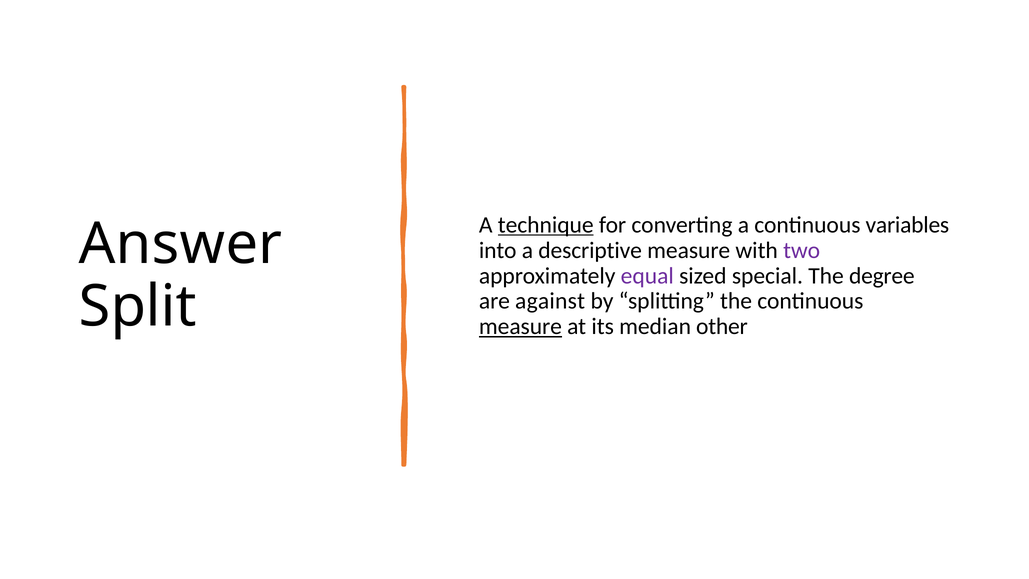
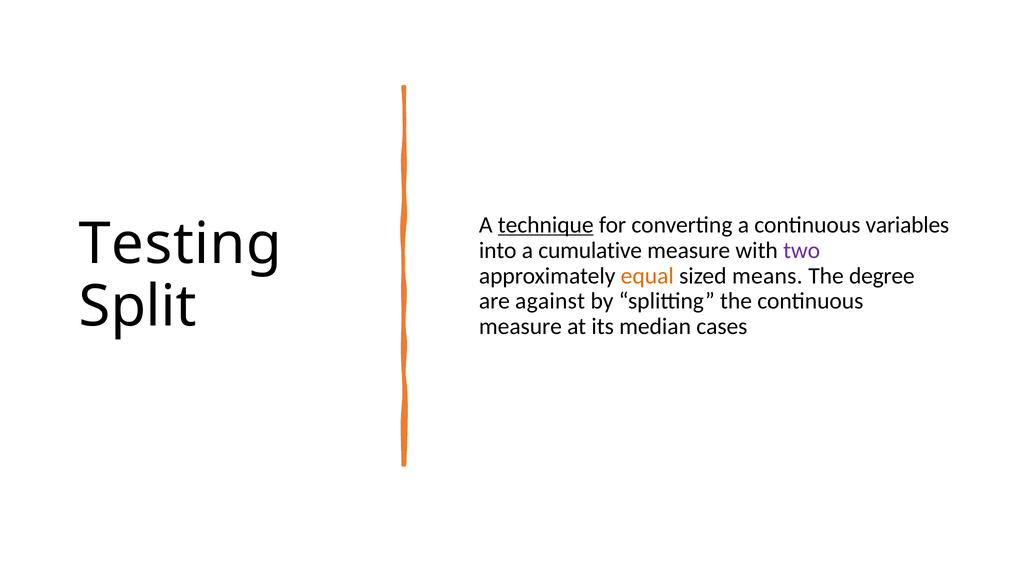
Answer: Answer -> Testing (180, 244)
descriptive: descriptive -> cumulative (590, 250)
equal colour: purple -> orange (647, 276)
special: special -> means (767, 276)
measure underline: present -> none (520, 327)
other: other -> cases (722, 327)
